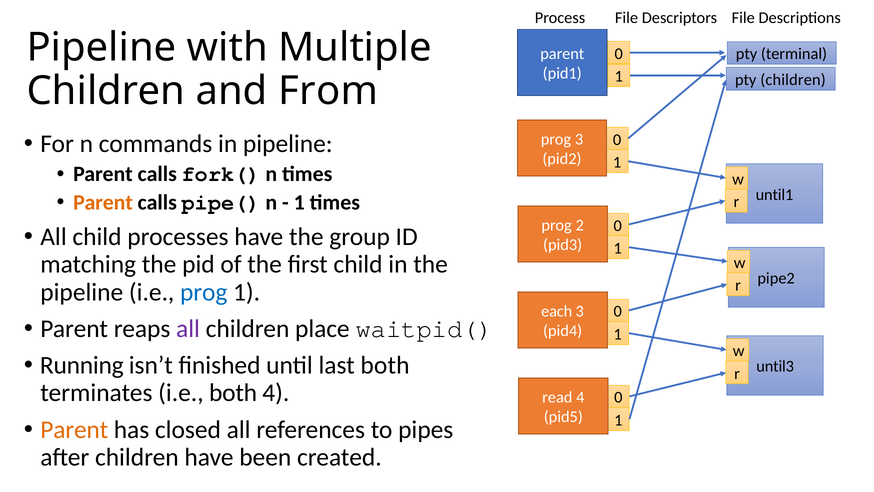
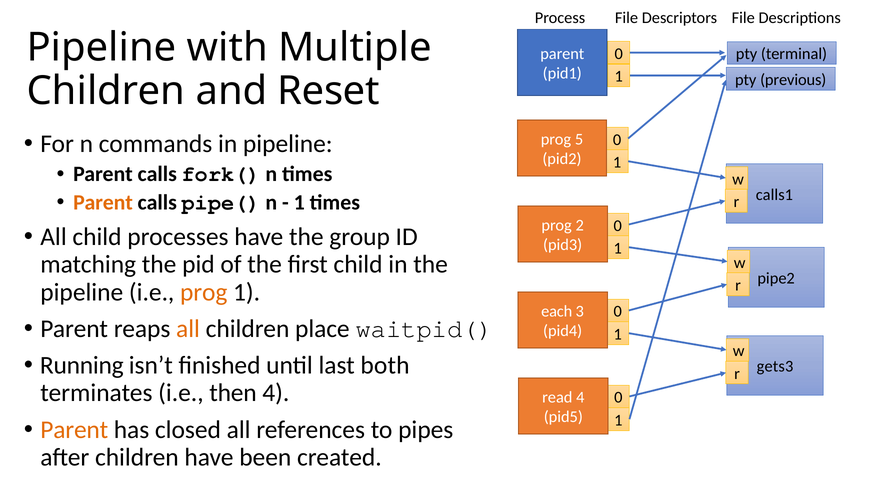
pty children: children -> previous (793, 80)
From: From -> Reset (329, 91)
prog 3: 3 -> 5 (579, 139)
until1: until1 -> calls1 (774, 194)
prog colour: blue -> orange (204, 292)
all colour: purple -> orange (188, 329)
until3: until3 -> gets3 (775, 366)
i.e both: both -> then (233, 393)
